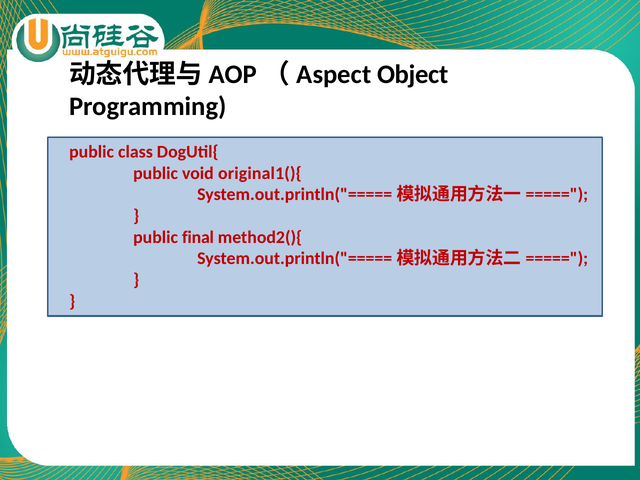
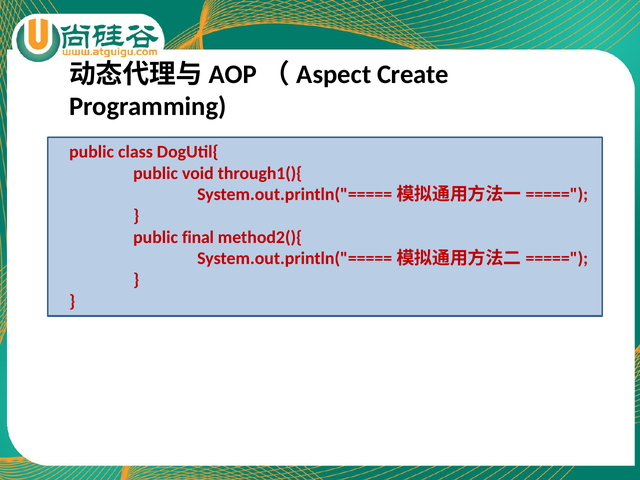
Object: Object -> Create (413, 75)
original1(){: original1(){ -> through1(){ (260, 173)
